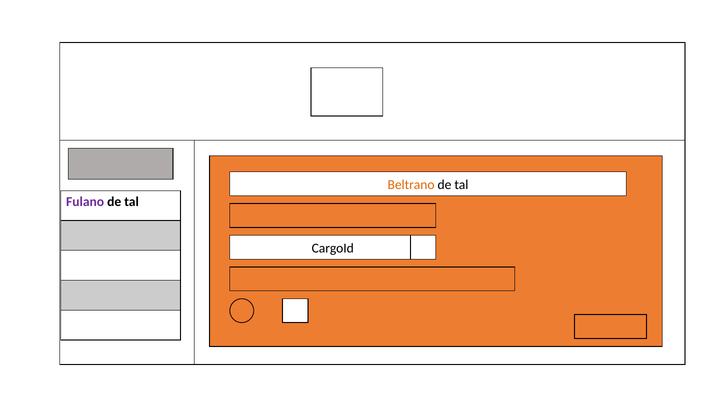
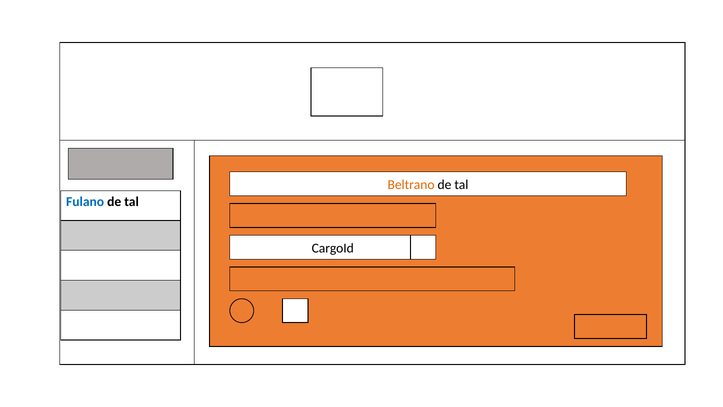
Fulano colour: purple -> blue (85, 202)
